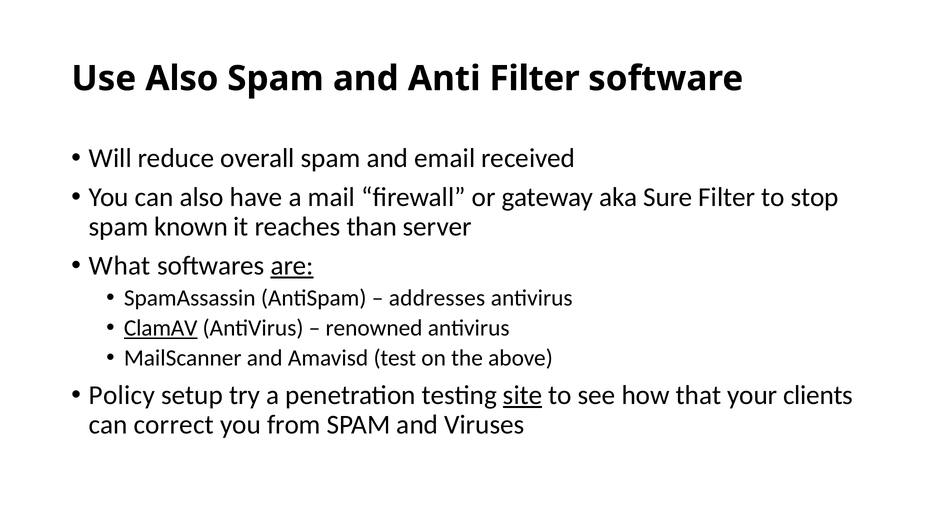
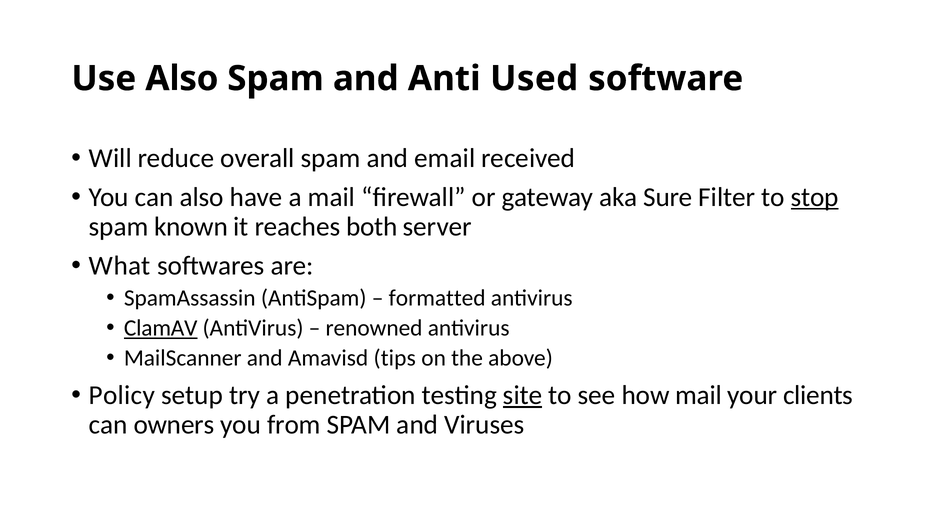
Anti Filter: Filter -> Used (534, 79)
stop underline: none -> present (815, 197)
than: than -> both (372, 227)
are underline: present -> none (292, 266)
addresses: addresses -> formatted (437, 298)
test: test -> tips (395, 358)
how that: that -> mail (699, 395)
correct: correct -> owners (174, 425)
